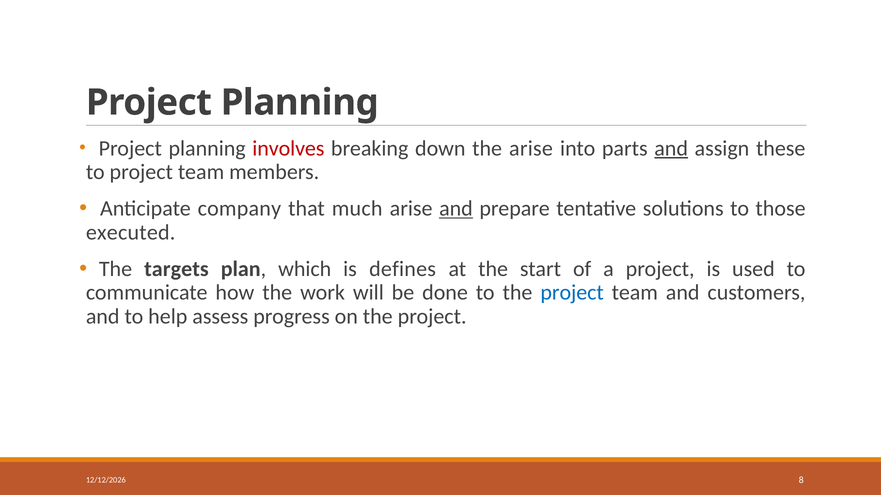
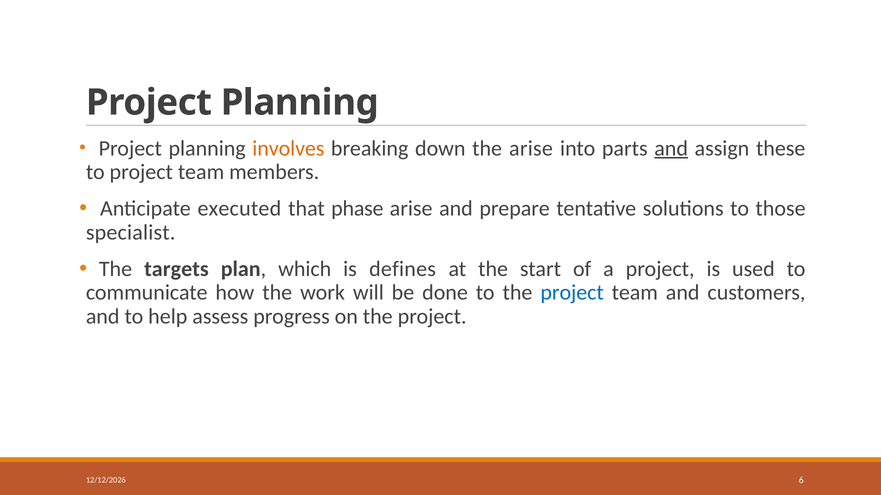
involves colour: red -> orange (288, 148)
company: company -> executed (239, 209)
much: much -> phase (357, 209)
and underline: present -> none (456, 209)
executed: executed -> specialist (131, 233)
8: 8 -> 6 (801, 481)
